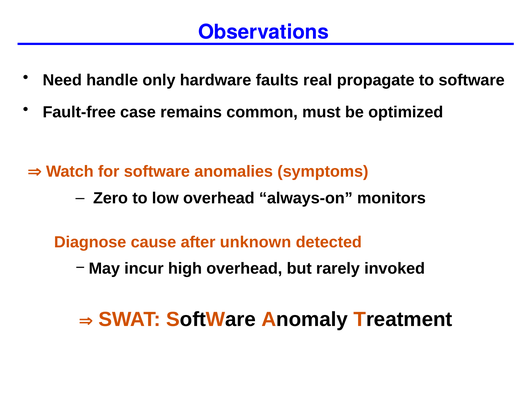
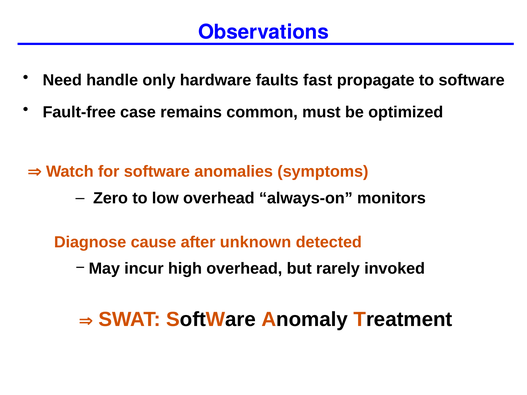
real: real -> fast (318, 80)
